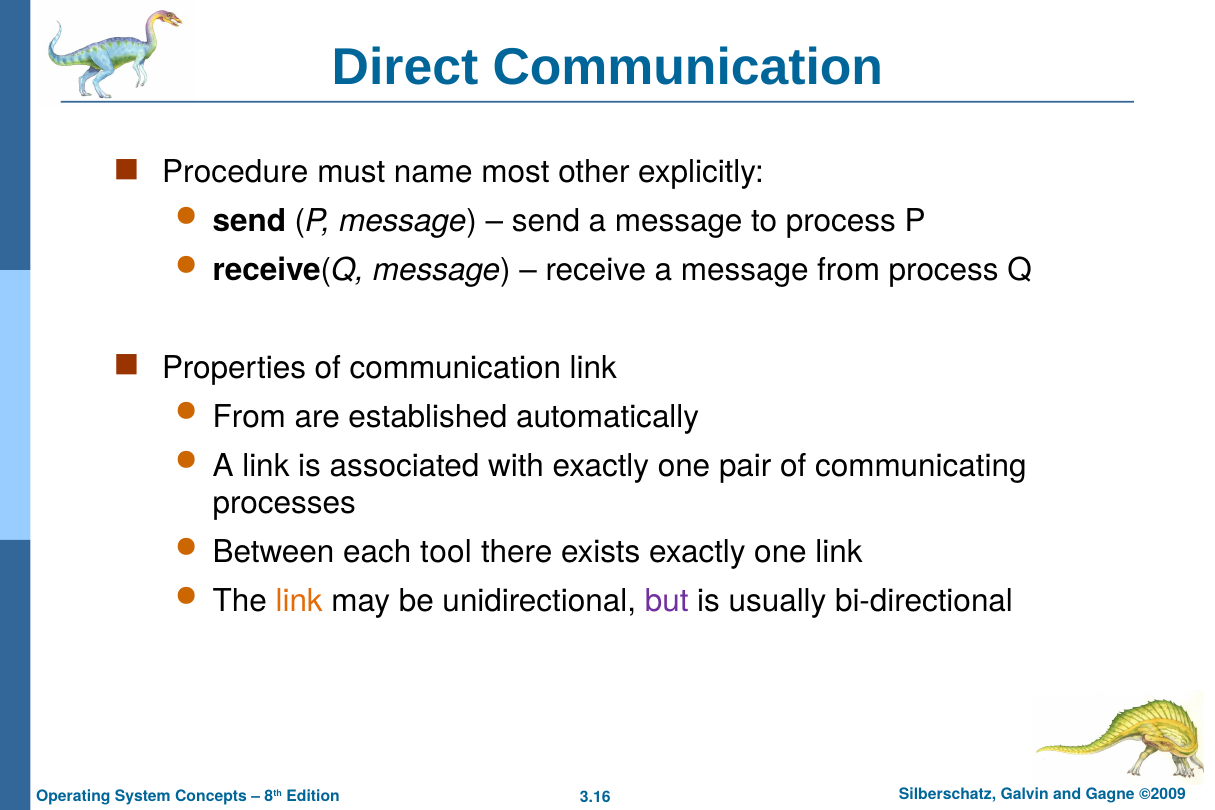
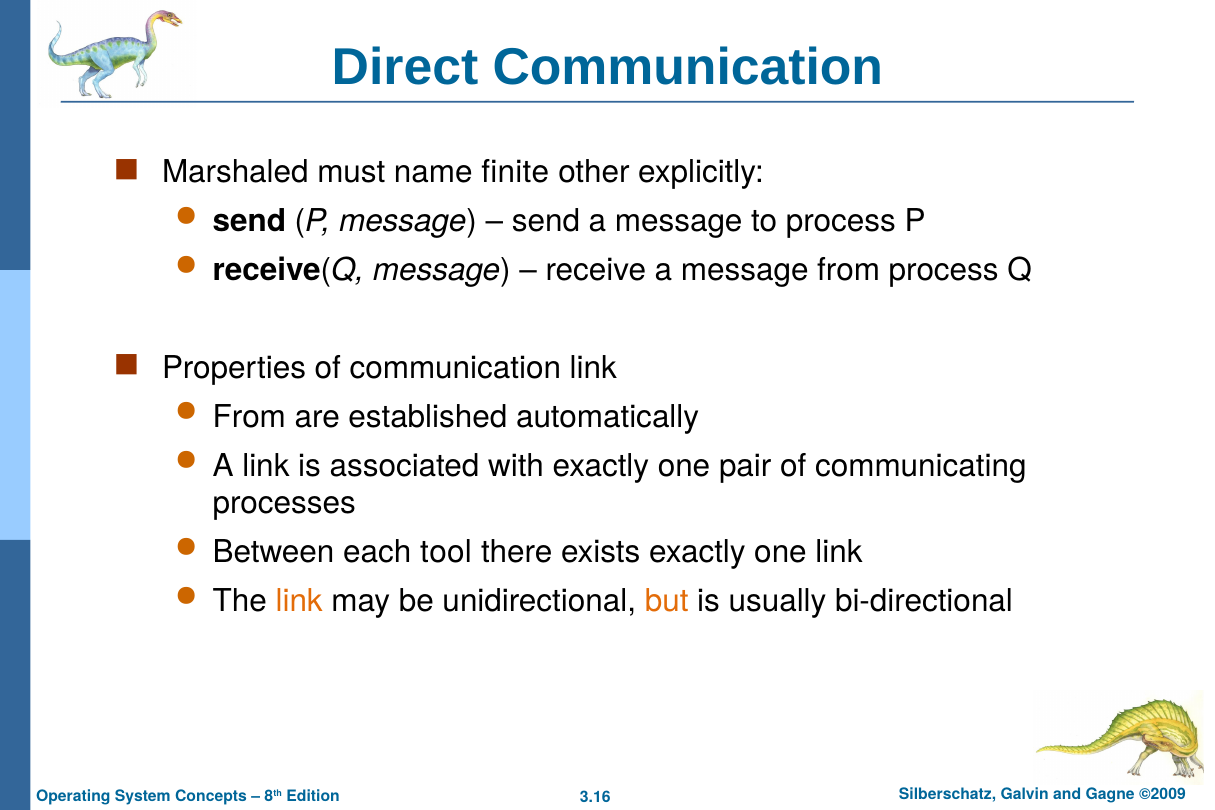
Procedure: Procedure -> Marshaled (235, 173)
most: most -> finite (515, 173)
but colour: purple -> orange (667, 601)
